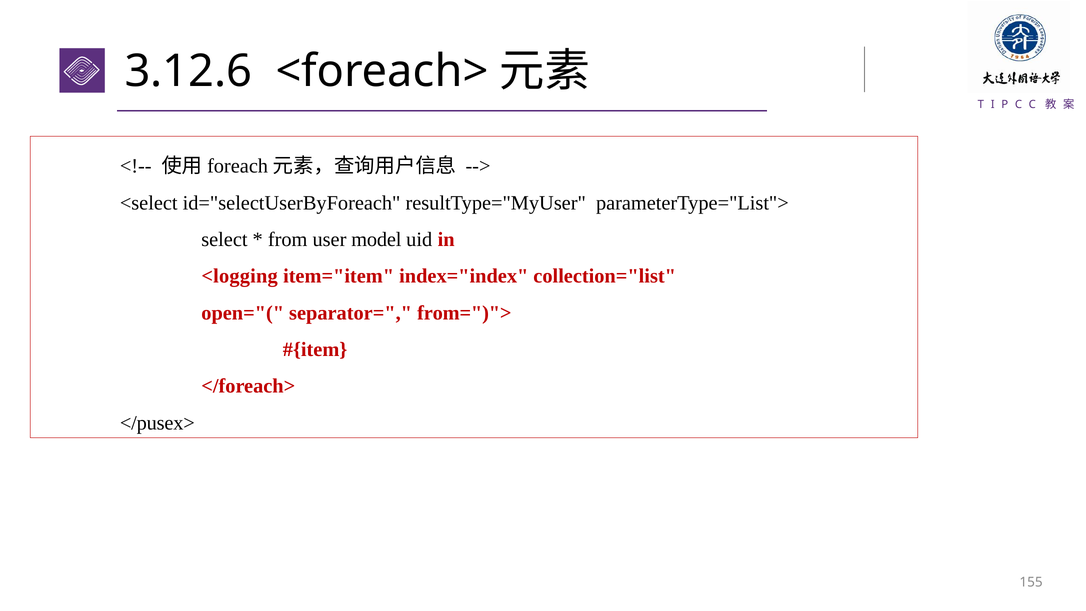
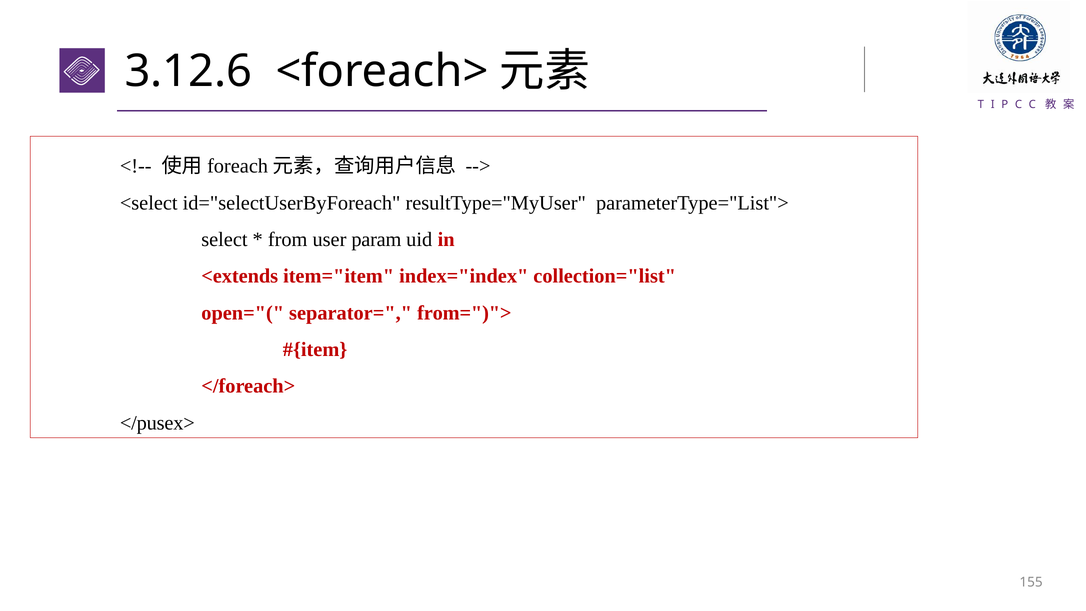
model: model -> param (376, 239)
<logging: <logging -> <extends (240, 276)
